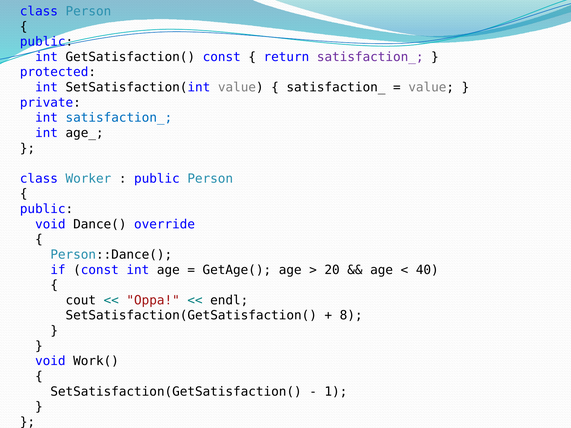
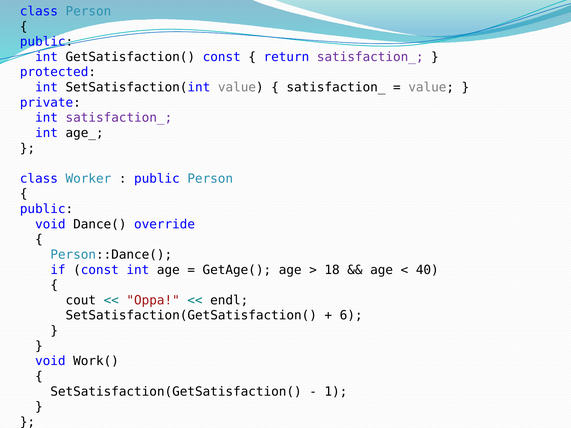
satisfaction_ colour: blue -> purple (119, 118)
20: 20 -> 18 (332, 270)
8: 8 -> 6 (351, 316)
